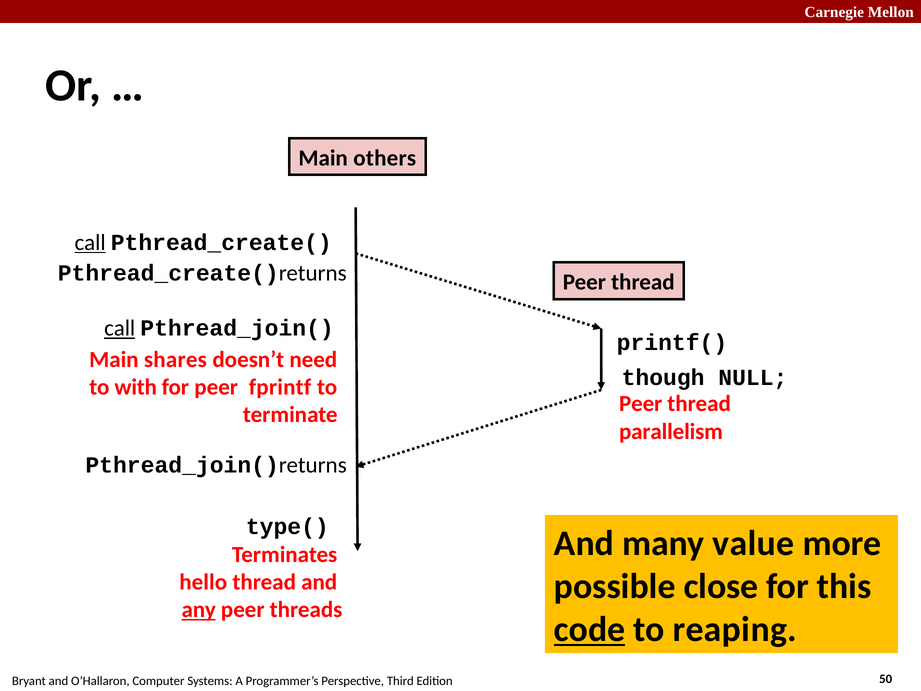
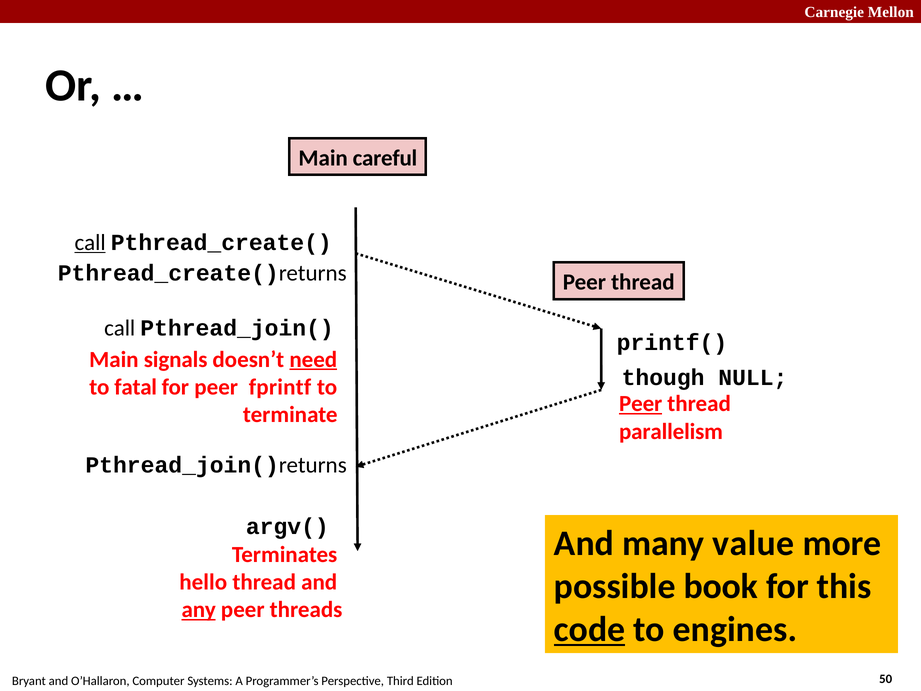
others: others -> careful (385, 158)
call underline: present -> none (120, 328)
shares: shares -> signals (176, 359)
need underline: none -> present (313, 359)
with: with -> fatal (136, 387)
Peer underline: none -> present (641, 404)
type(: type( -> argv( (287, 527)
close: close -> book (721, 586)
reaping: reaping -> engines (735, 629)
